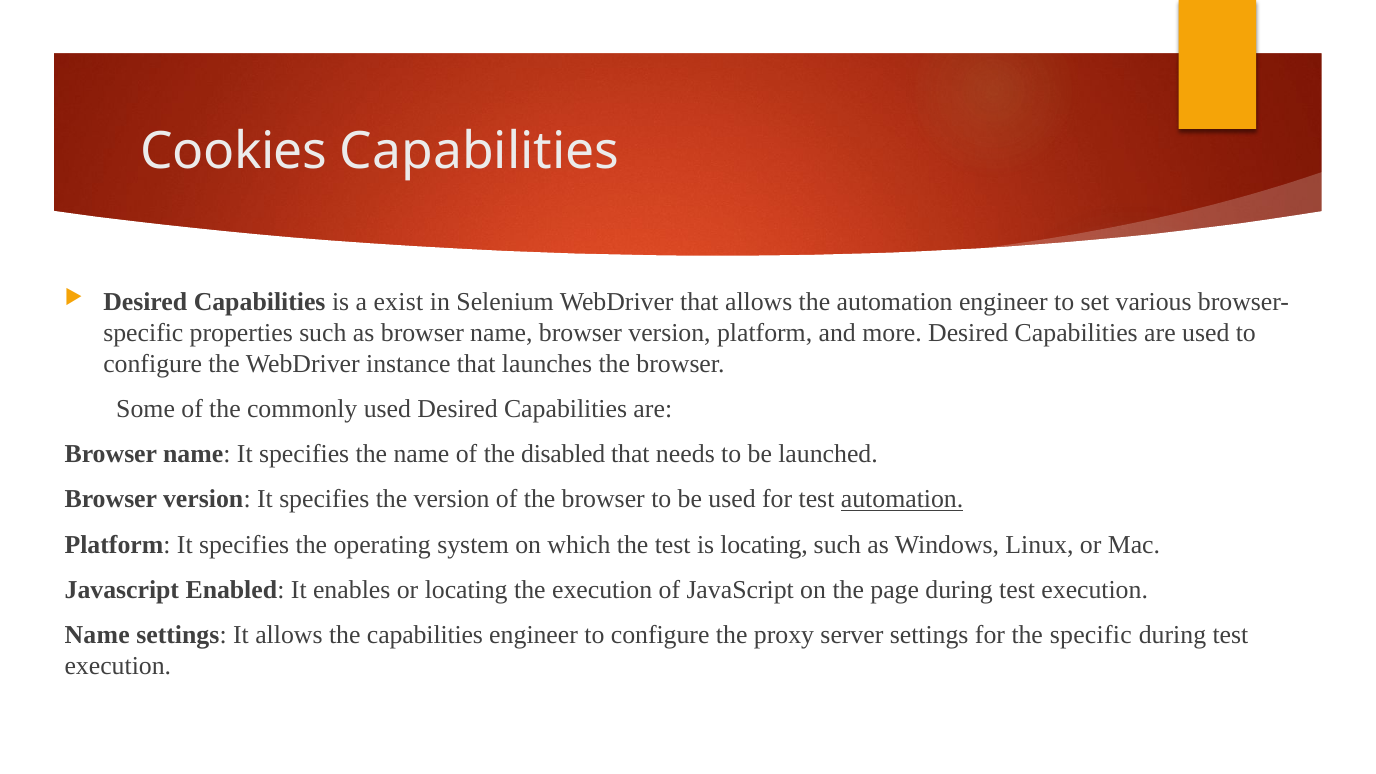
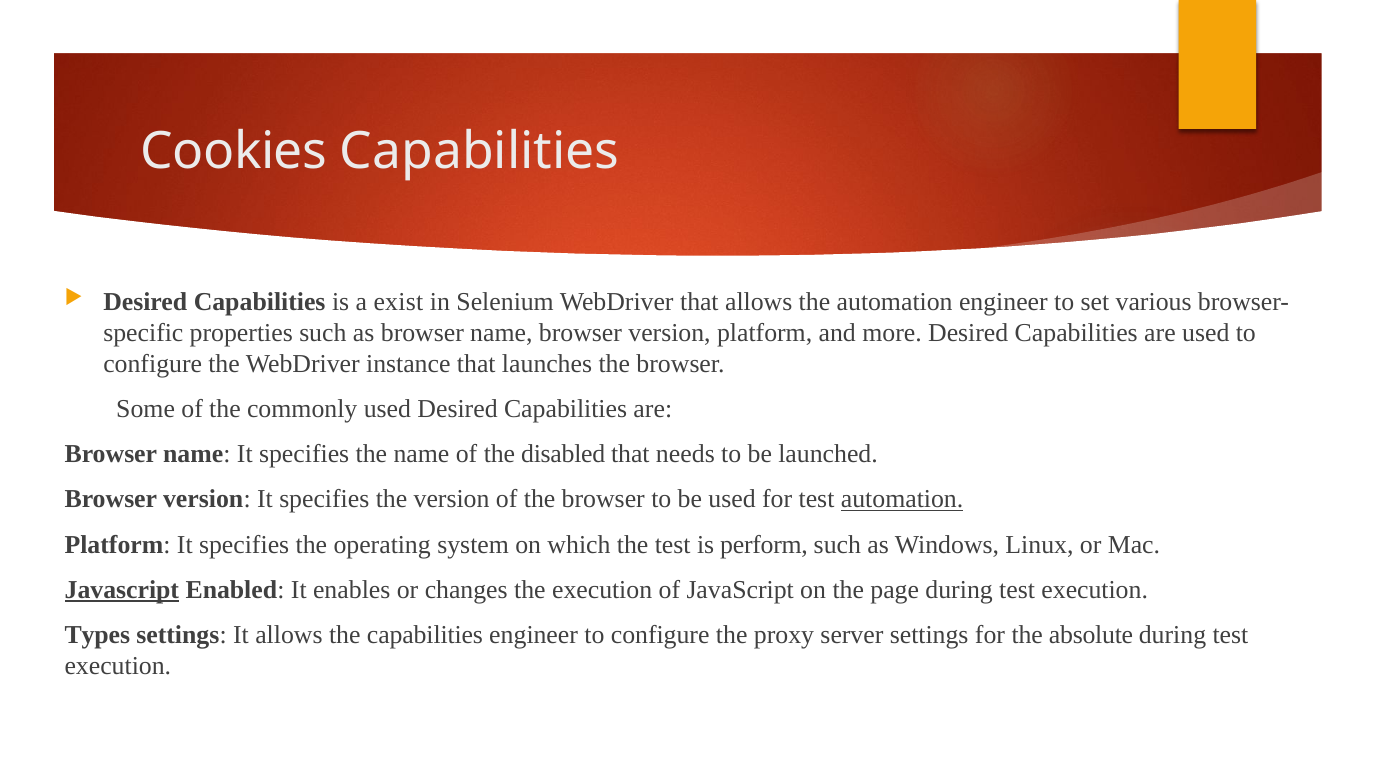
is locating: locating -> perform (764, 545)
Javascript underline: none -> present (122, 590)
or locating: locating -> changes (466, 590)
Name: Name -> Types (97, 635)
the specific: specific -> absolute (1091, 635)
